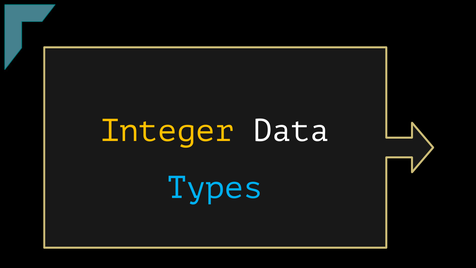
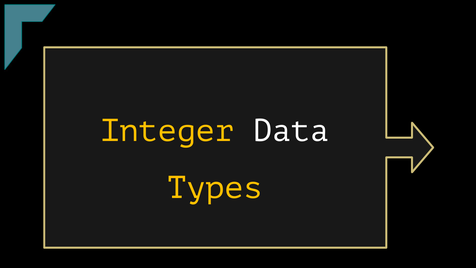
Types colour: light blue -> yellow (215, 188)
